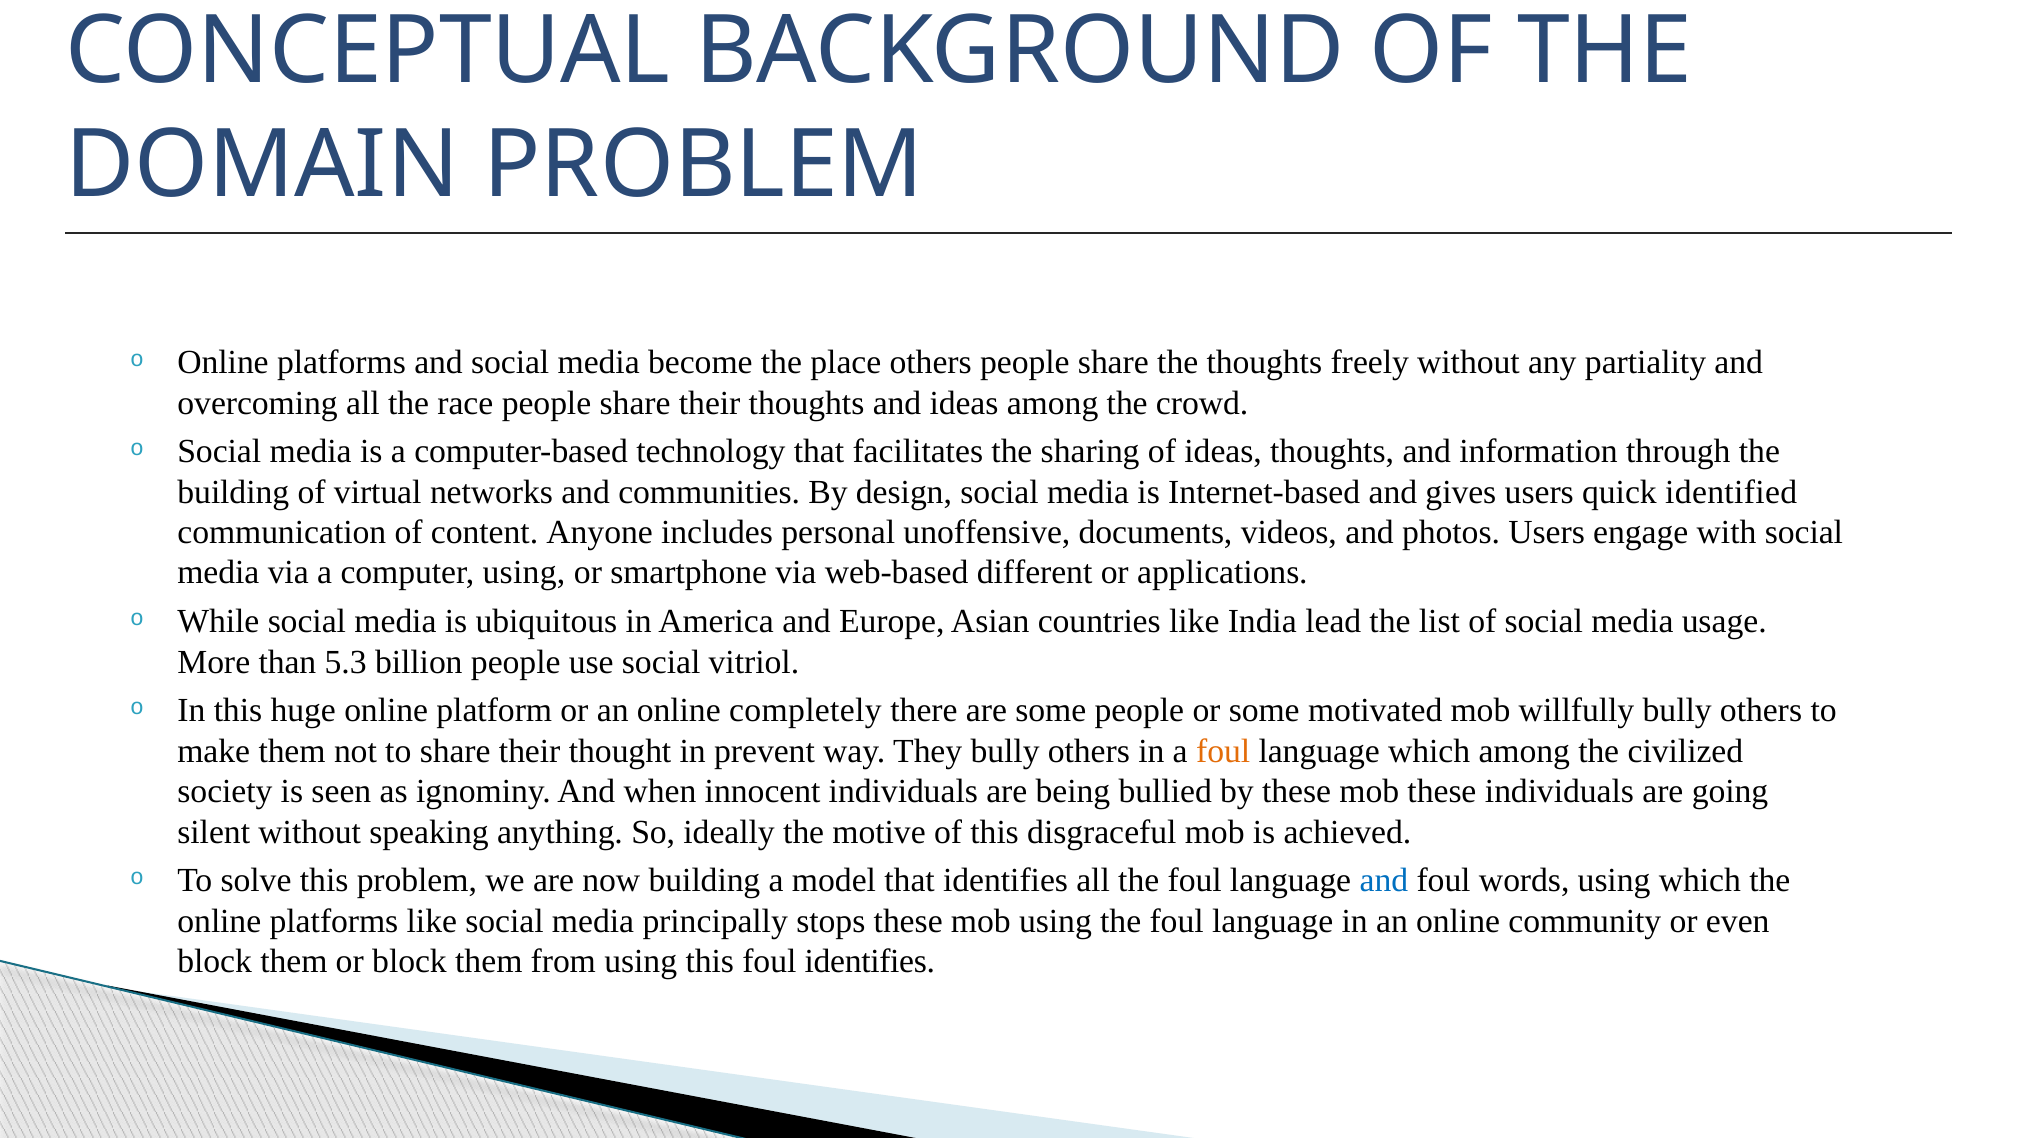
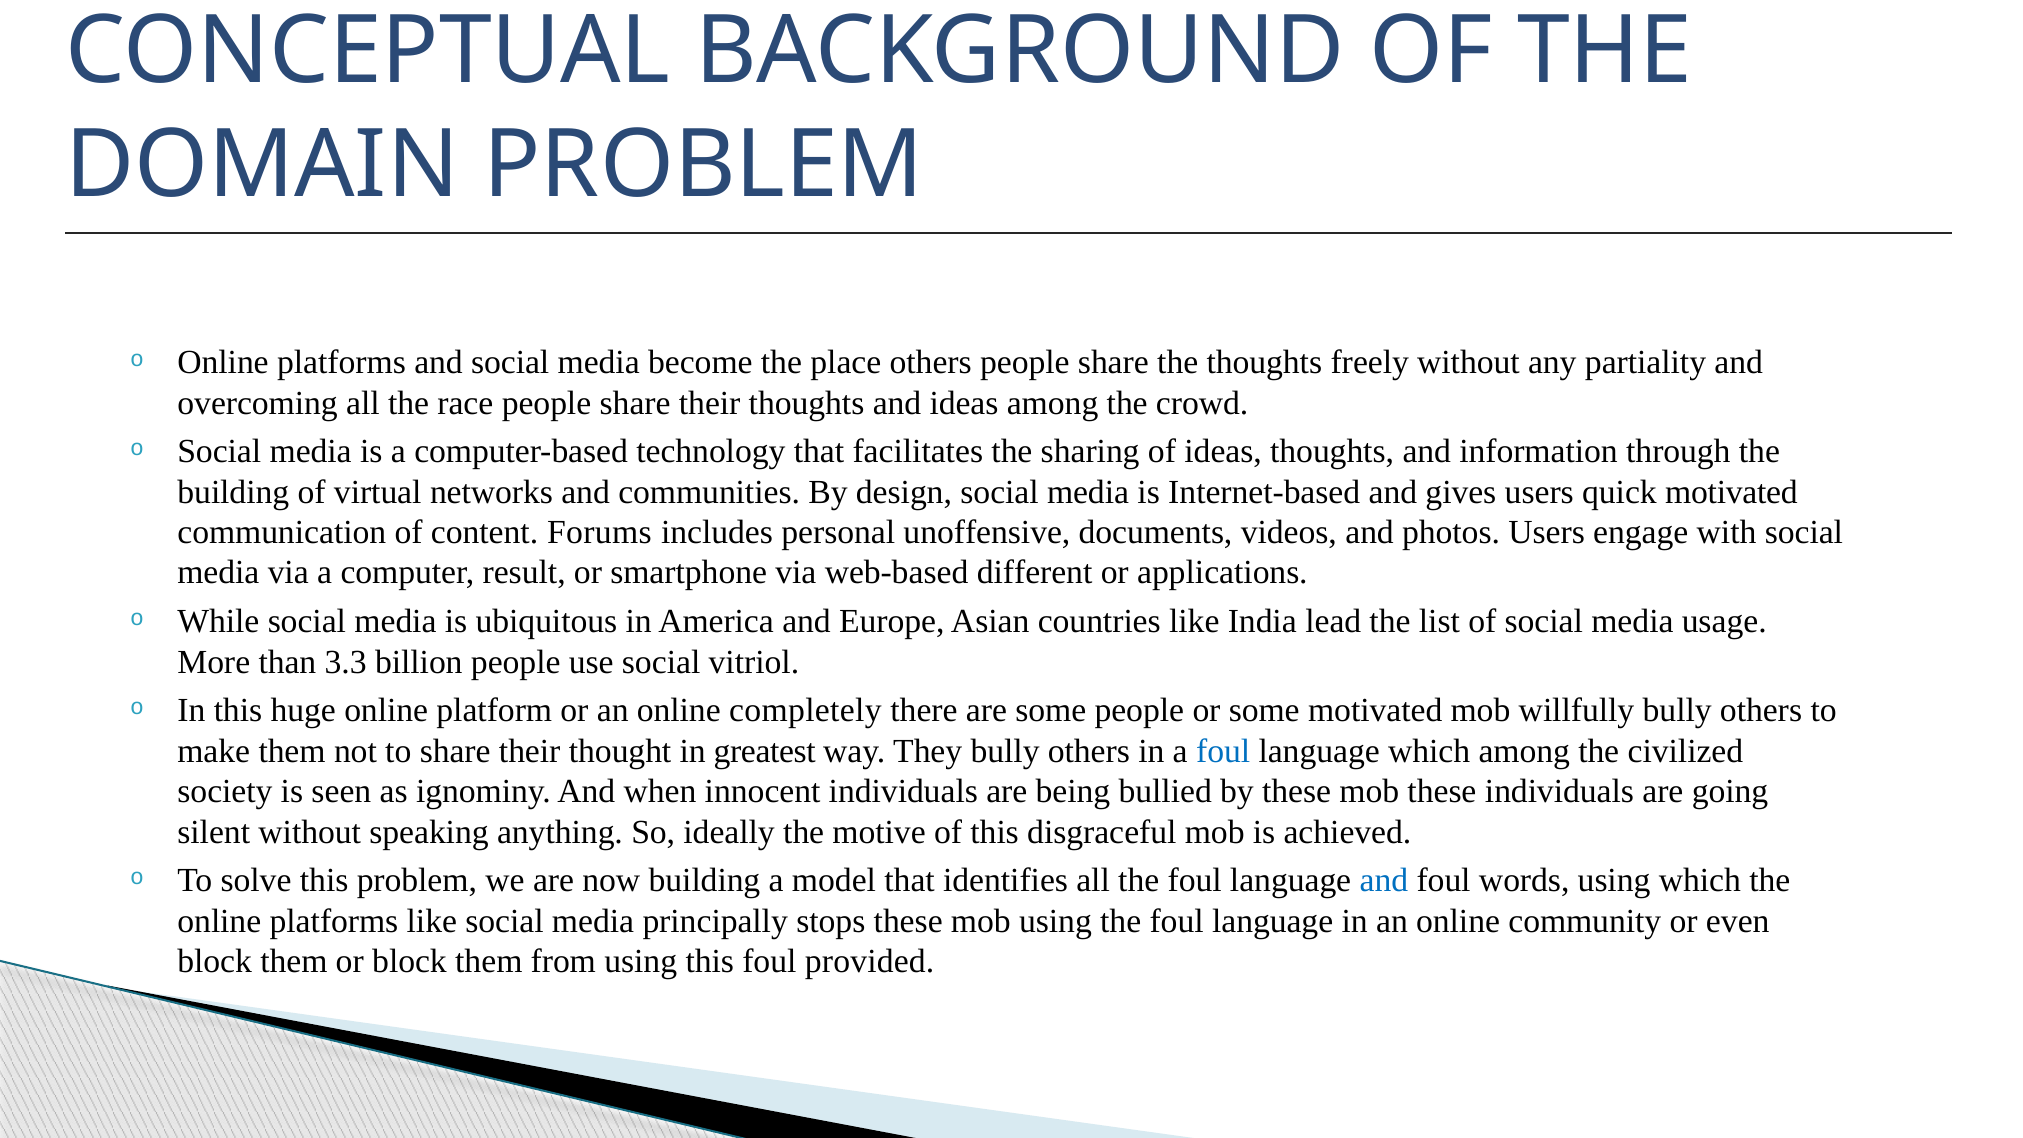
quick identified: identified -> motivated (1731, 492)
Anyone: Anyone -> Forums (599, 532)
computer using: using -> result (524, 573)
5.3: 5.3 -> 3.3 (346, 662)
prevent: prevent -> greatest (765, 751)
foul colour: orange -> blue (1223, 751)
foul identifies: identifies -> provided (870, 962)
